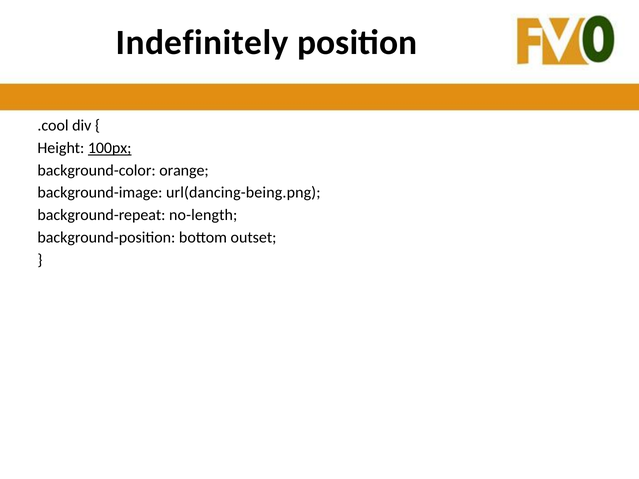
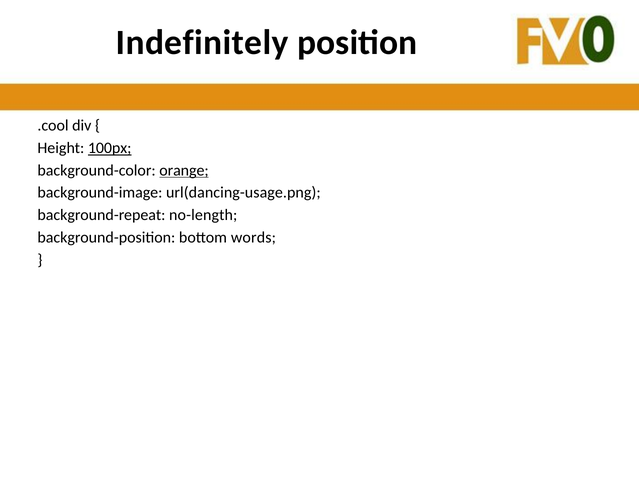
orange underline: none -> present (184, 170)
url(dancing-being.png: url(dancing-being.png -> url(dancing-usage.png (243, 193)
outset: outset -> words (253, 238)
